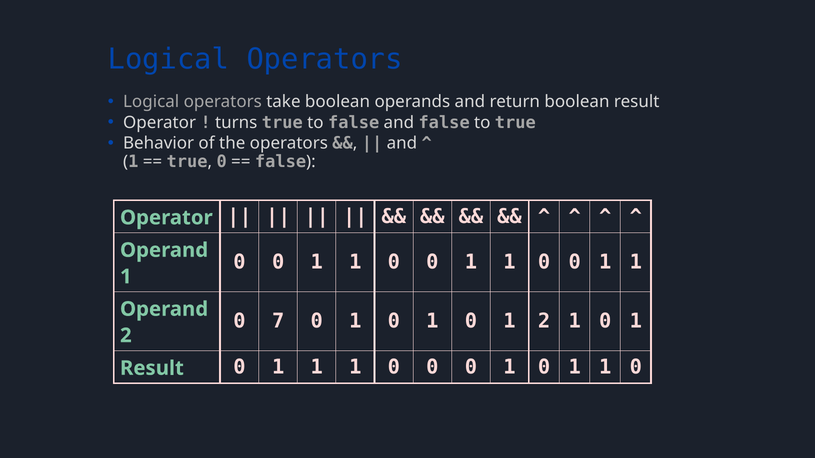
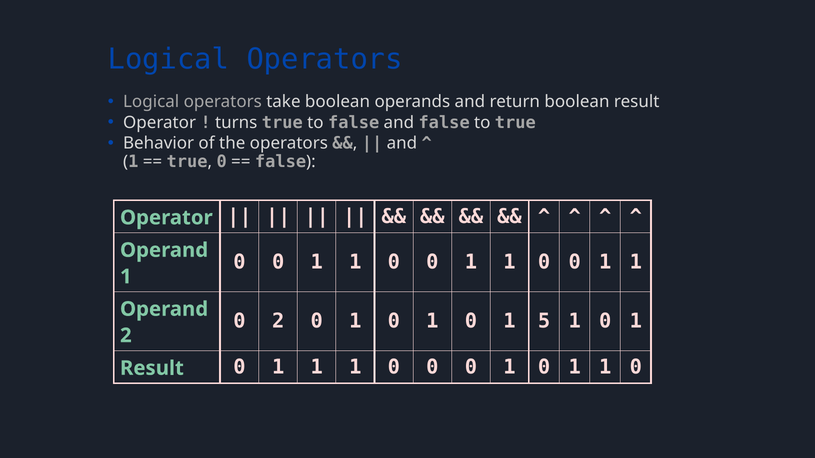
0 7: 7 -> 2 (278, 321)
1 2: 2 -> 5 (544, 321)
